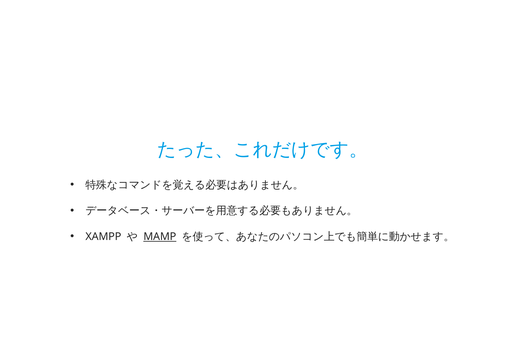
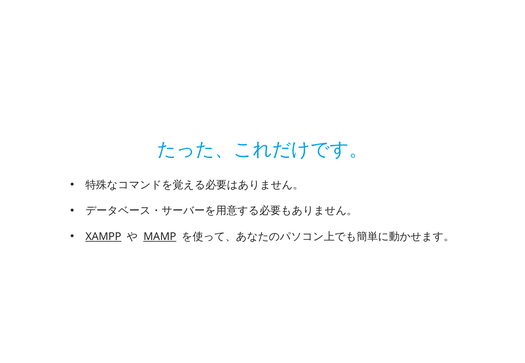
XAMPP underline: none -> present (103, 237)
